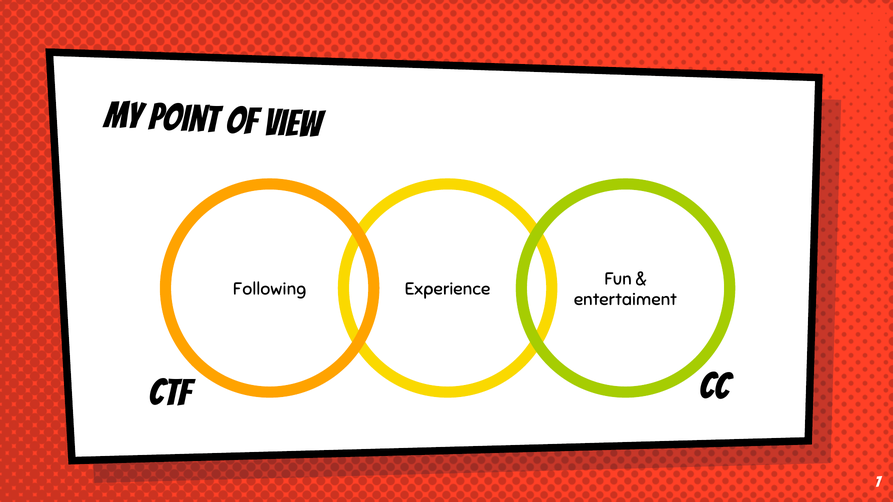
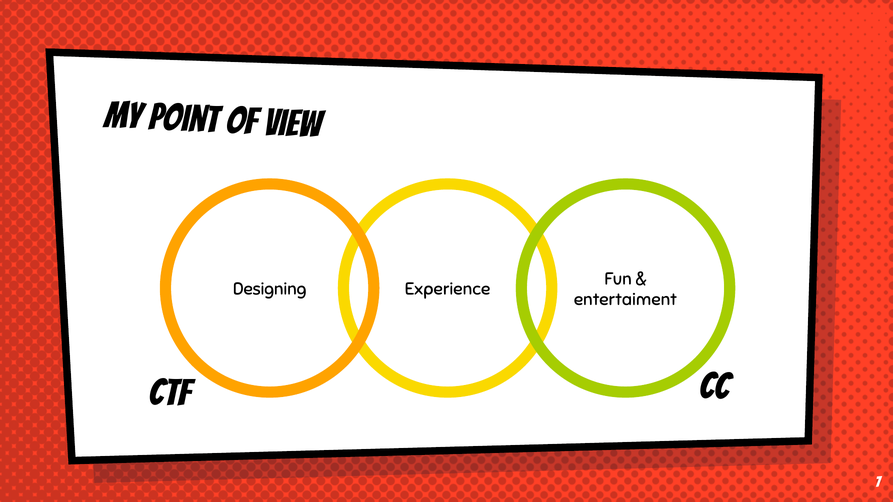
Following: Following -> Designing (270, 289)
